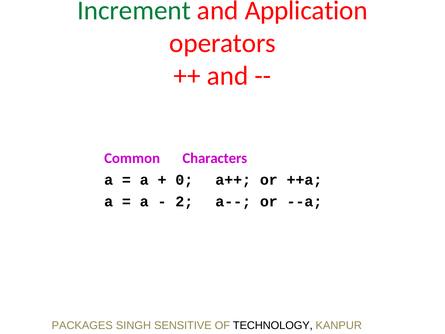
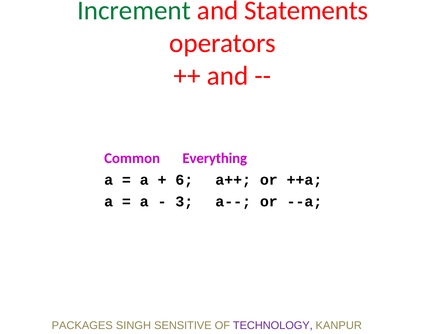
Application: Application -> Statements (306, 10)
Characters: Characters -> Everything (215, 158)
0: 0 -> 6 (184, 180)
2: 2 -> 3 (184, 202)
TECHNOLOGY colour: black -> purple (273, 325)
